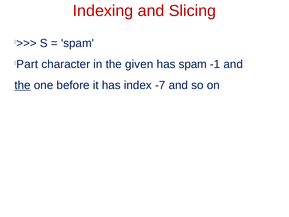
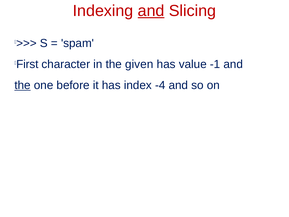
and underline: none -> present (151, 11)
Part: Part -> First (27, 64)
has spam: spam -> value (193, 64)
-7: -7 -> -4 (160, 85)
